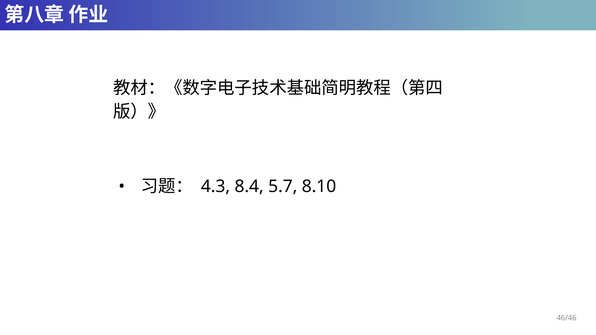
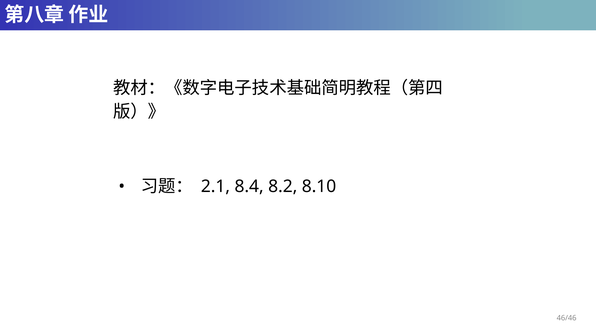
4.3: 4.3 -> 2.1 (215, 187)
5.7: 5.7 -> 8.2 (283, 187)
